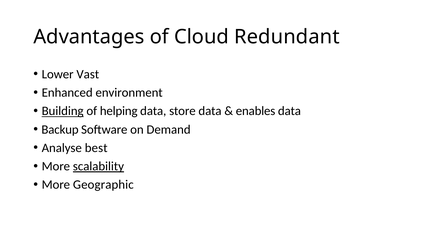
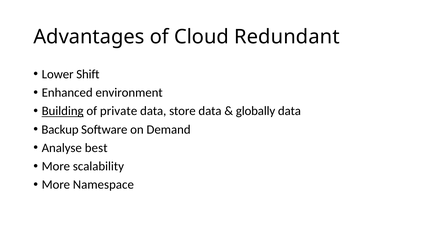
Vast: Vast -> Shift (88, 74)
helping: helping -> private (119, 111)
enables: enables -> globally (256, 111)
scalability underline: present -> none (98, 166)
Geographic: Geographic -> Namespace (103, 185)
